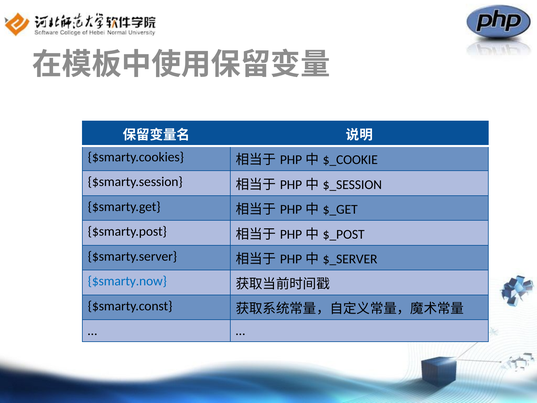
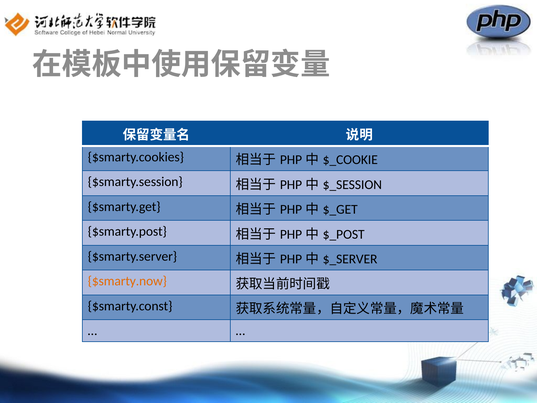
$smarty.now colour: blue -> orange (127, 281)
